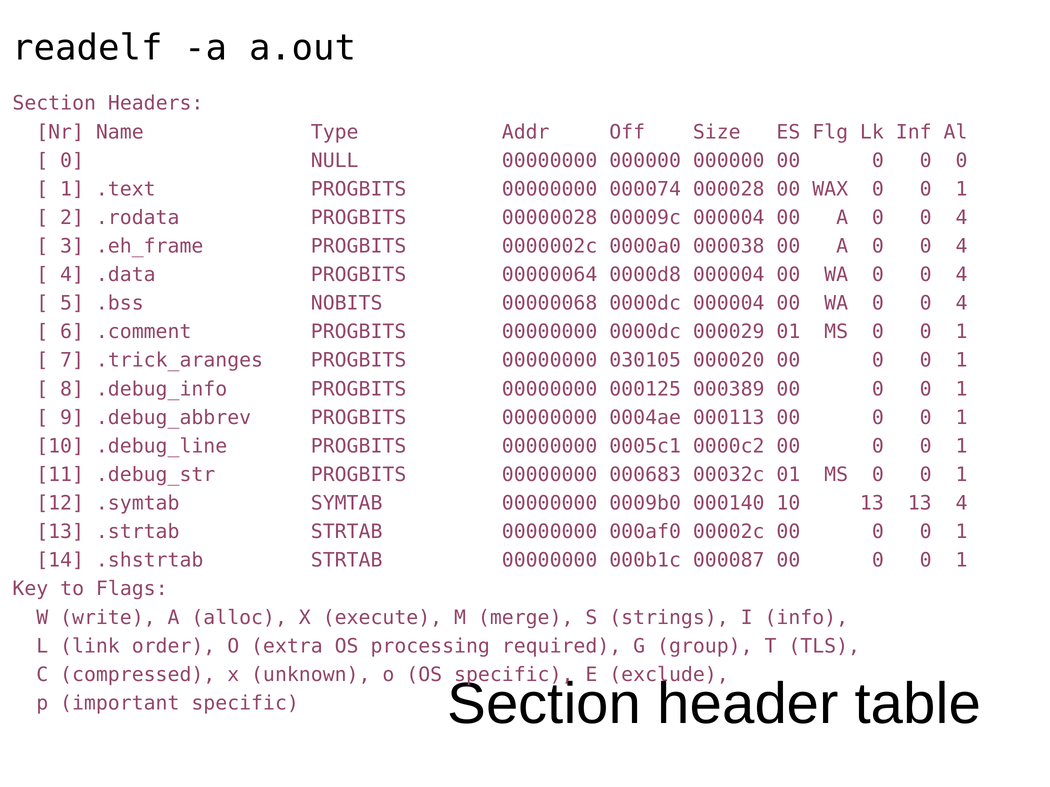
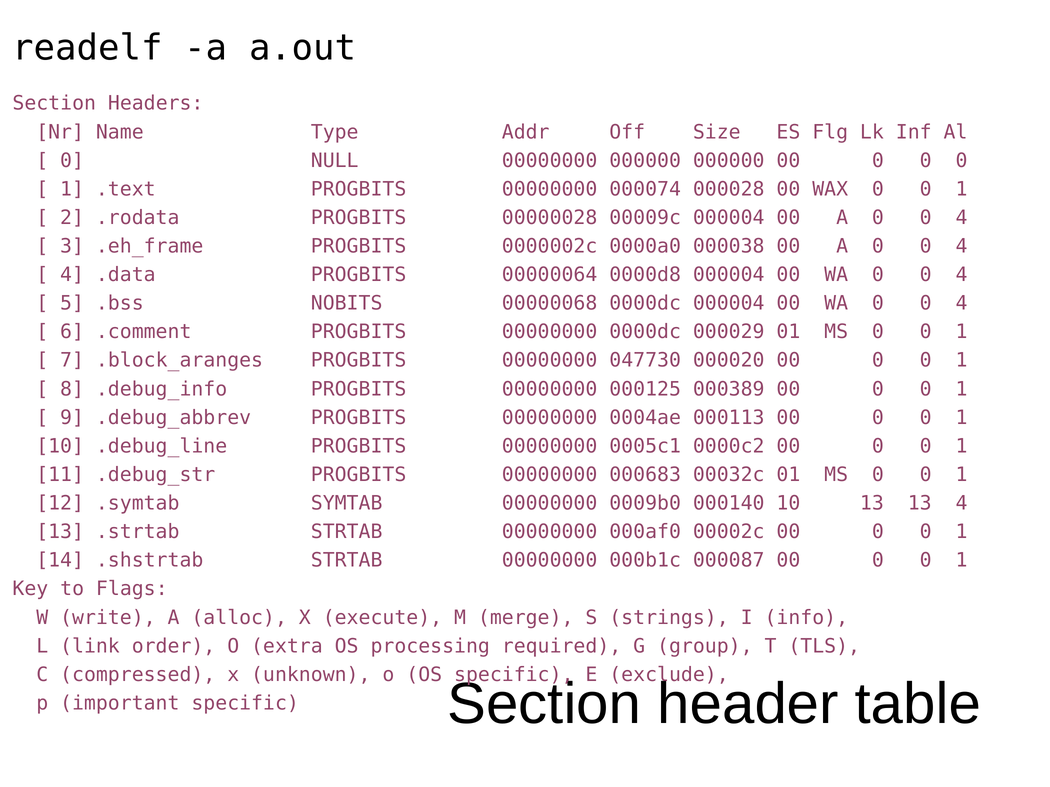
.trick_aranges: .trick_aranges -> .block_aranges (180, 361)
030105: 030105 -> 047730 (645, 361)
